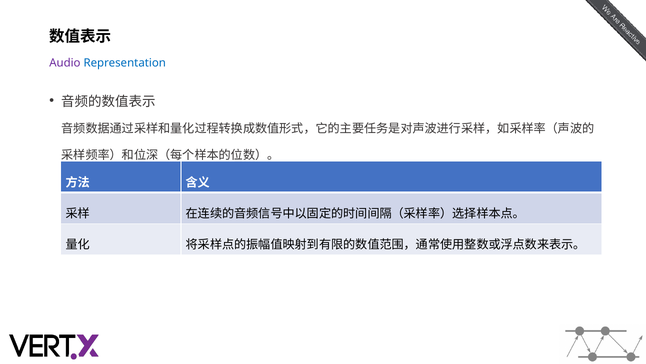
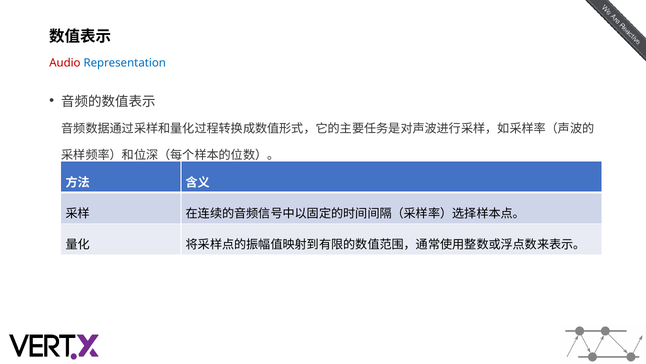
Audio colour: purple -> red (65, 63)
